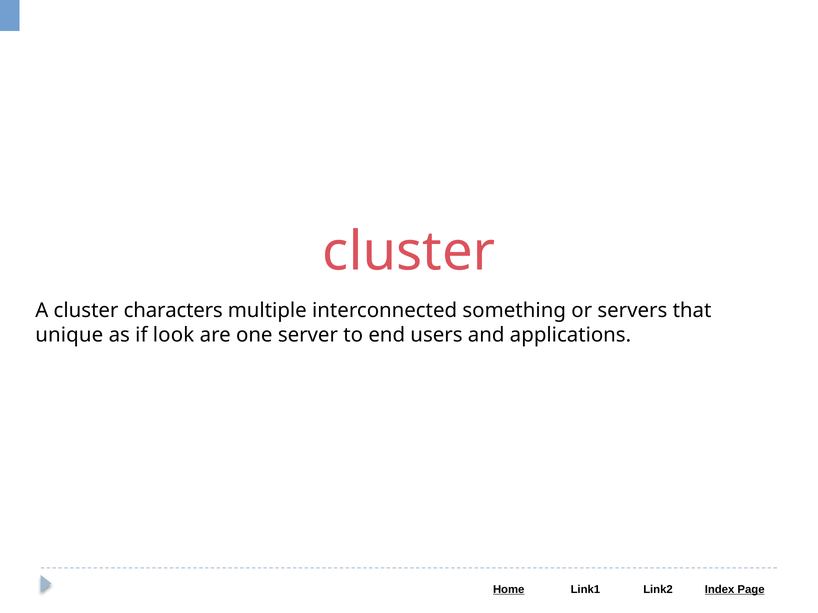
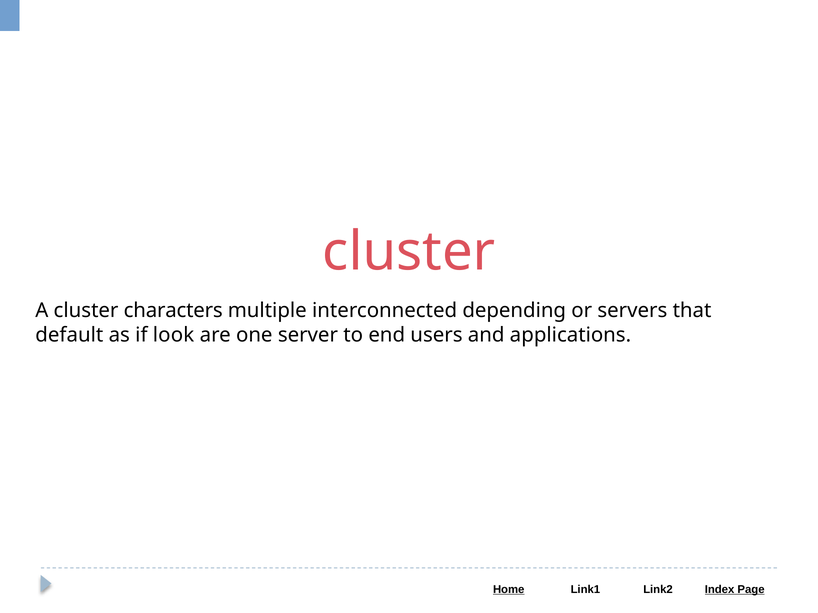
something: something -> depending (514, 311)
unique: unique -> default (69, 335)
